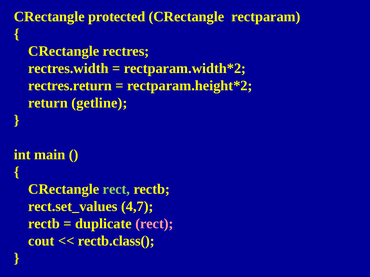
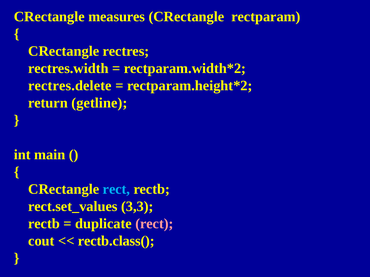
protected: protected -> measures (117, 17)
rectres.return: rectres.return -> rectres.delete (70, 86)
rect colour: light green -> light blue (116, 190)
4,7: 4,7 -> 3,3 (137, 207)
